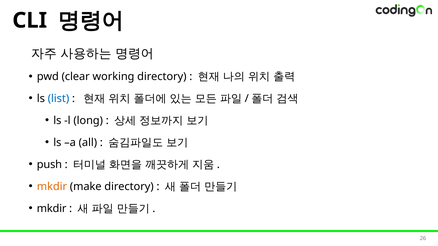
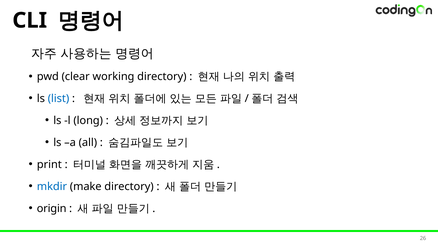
push: push -> print (49, 165)
mkdir colour: orange -> blue (52, 187)
mkdir: mkdir -> origin (52, 209)
